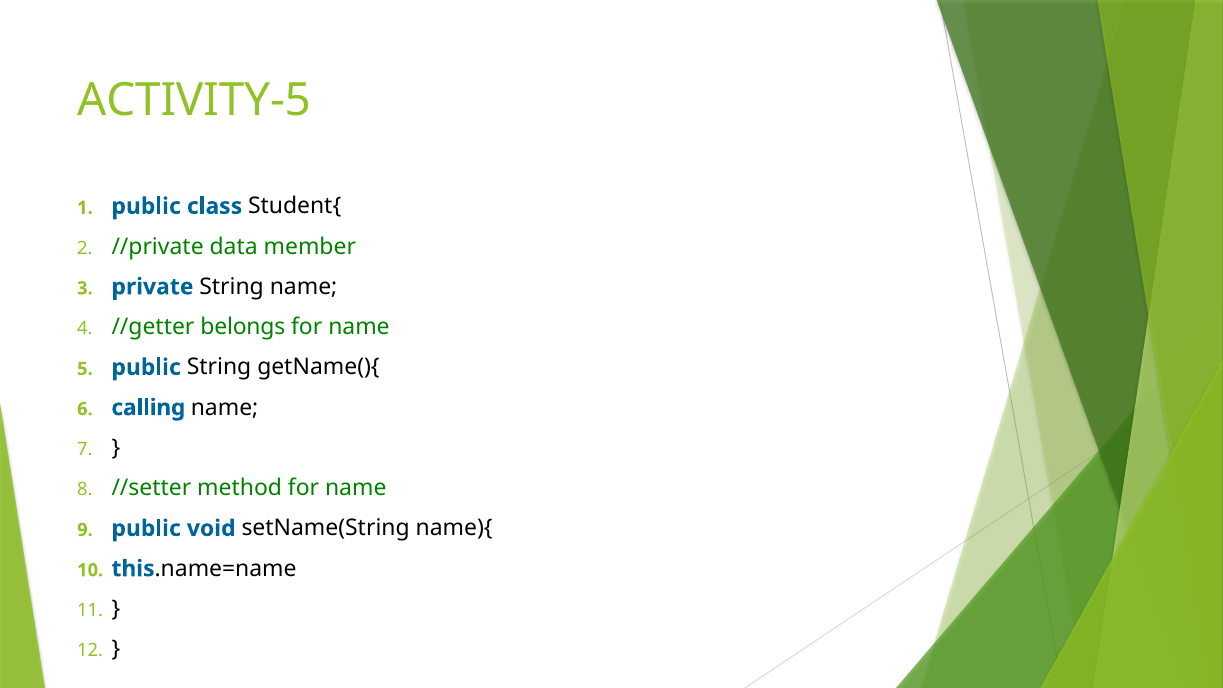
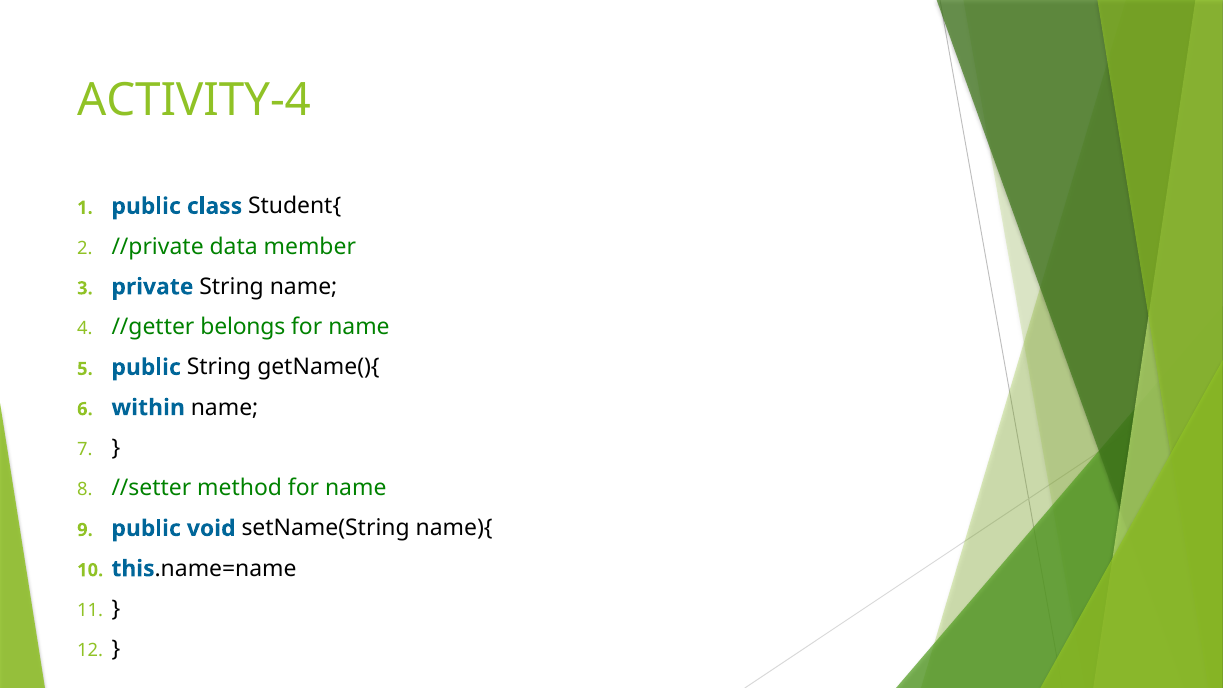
ACTIVITY-5: ACTIVITY-5 -> ACTIVITY-4 (194, 101)
calling: calling -> within (148, 408)
